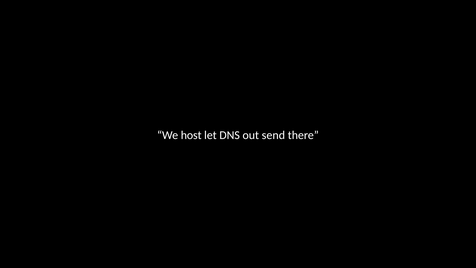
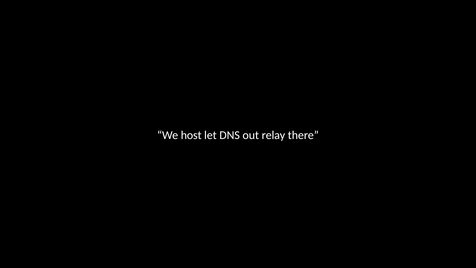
send: send -> relay (273, 135)
